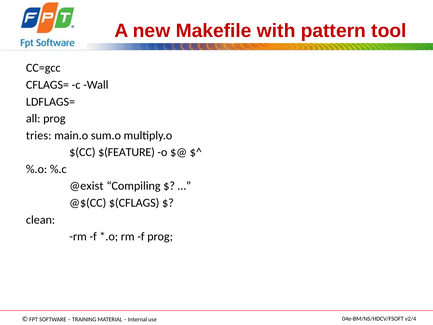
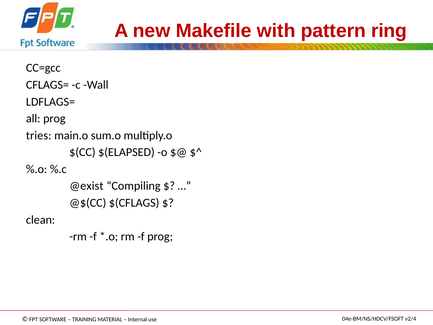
tool: tool -> ring (389, 31)
$(FEATURE: $(FEATURE -> $(ELAPSED (126, 152)
